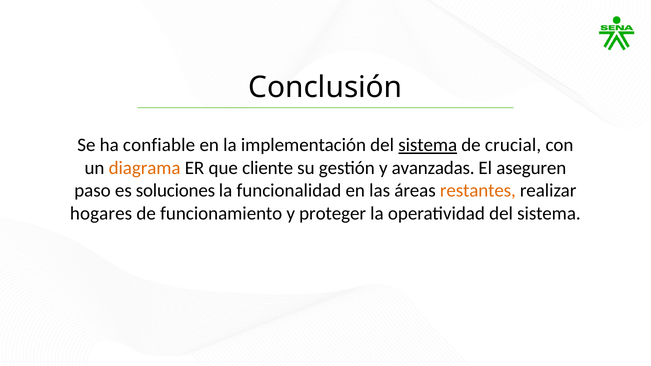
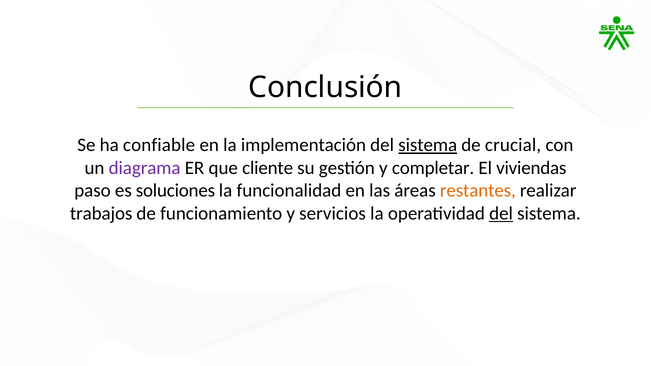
diagrama colour: orange -> purple (145, 168)
avanzadas: avanzadas -> completar (433, 168)
aseguren: aseguren -> viviendas (531, 168)
hogares: hogares -> trabajos (101, 214)
proteger: proteger -> servicios (333, 214)
del underline: none -> present (501, 214)
